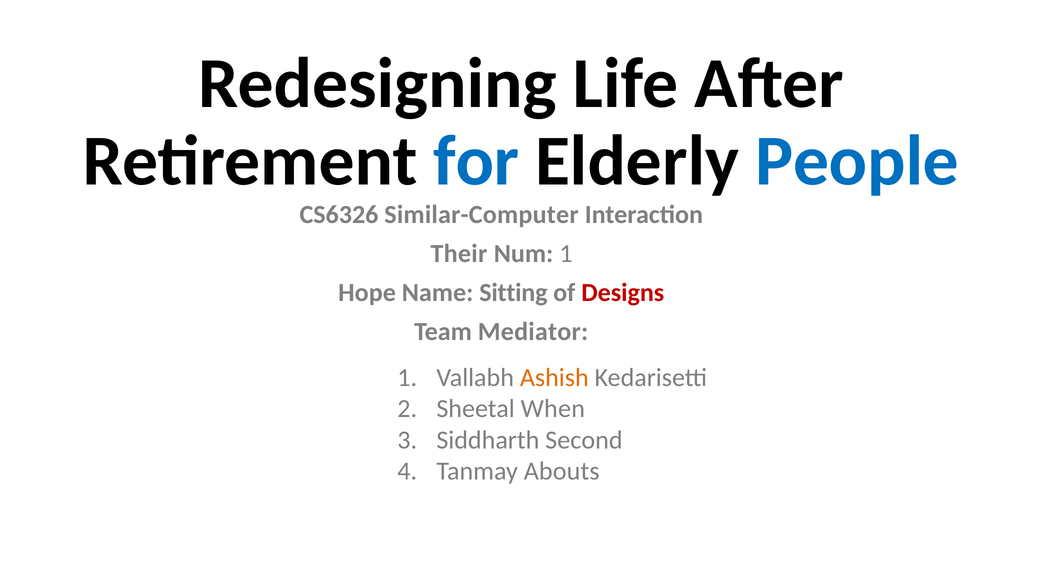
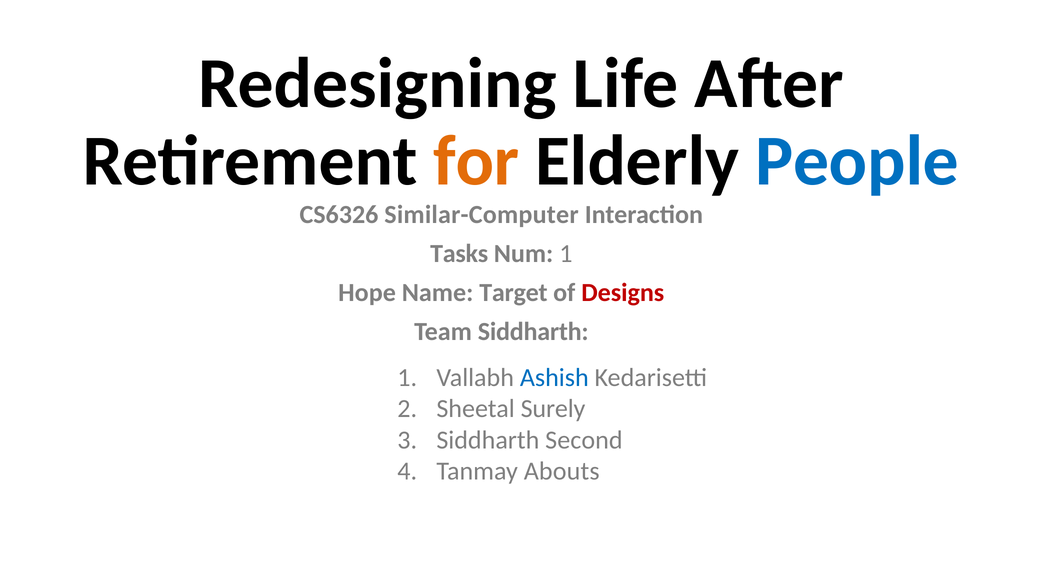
for colour: blue -> orange (476, 161)
Their: Their -> Tasks (459, 254)
Sitting: Sitting -> Target (513, 293)
Team Mediator: Mediator -> Siddharth (533, 332)
Ashish colour: orange -> blue (554, 378)
When: When -> Surely (553, 409)
